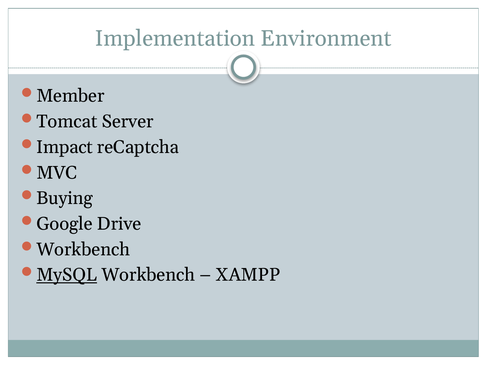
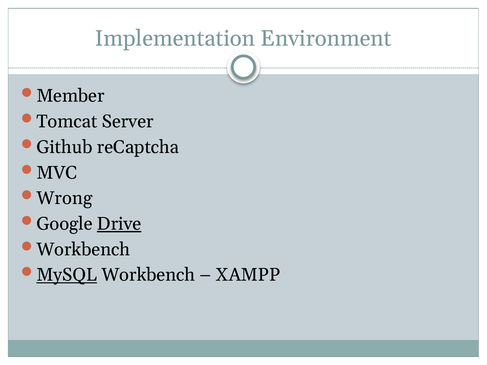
Impact: Impact -> Github (64, 147)
Buying: Buying -> Wrong (64, 198)
Drive underline: none -> present (119, 224)
